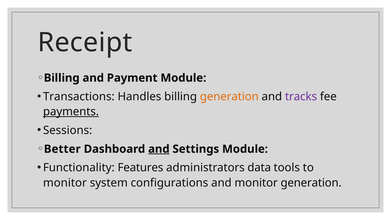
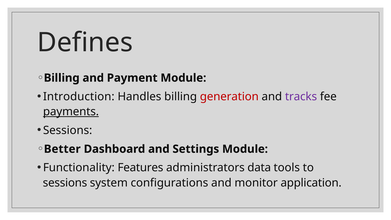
Receipt: Receipt -> Defines (85, 42)
Transactions: Transactions -> Introduction (79, 97)
generation colour: orange -> red (229, 97)
and underline: present -> none (159, 149)
monitor: monitor -> sessions (65, 183)
monitor generation: generation -> application (311, 183)
